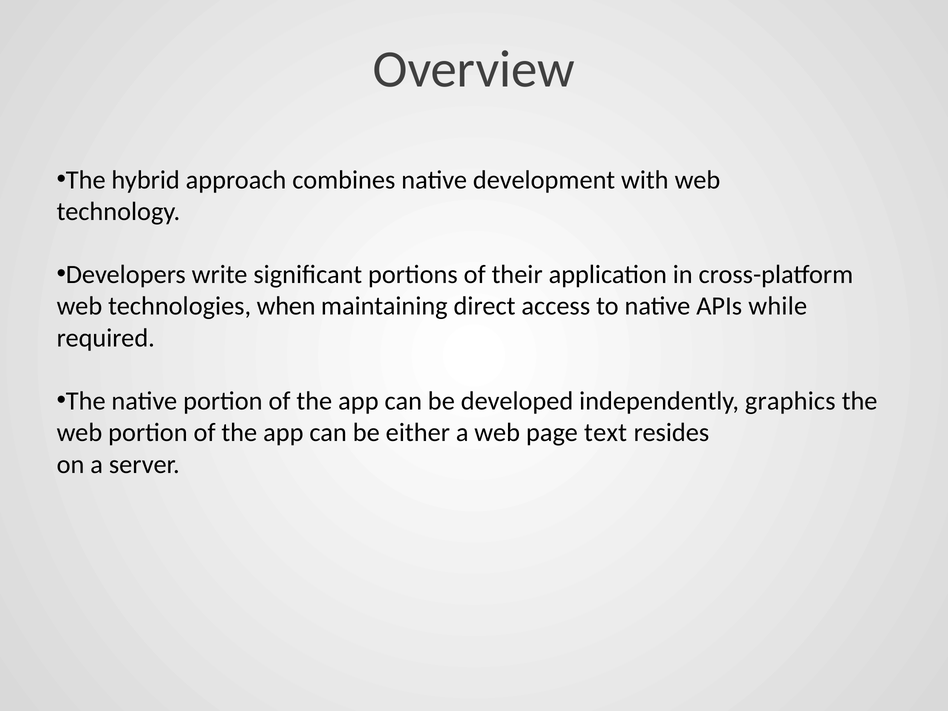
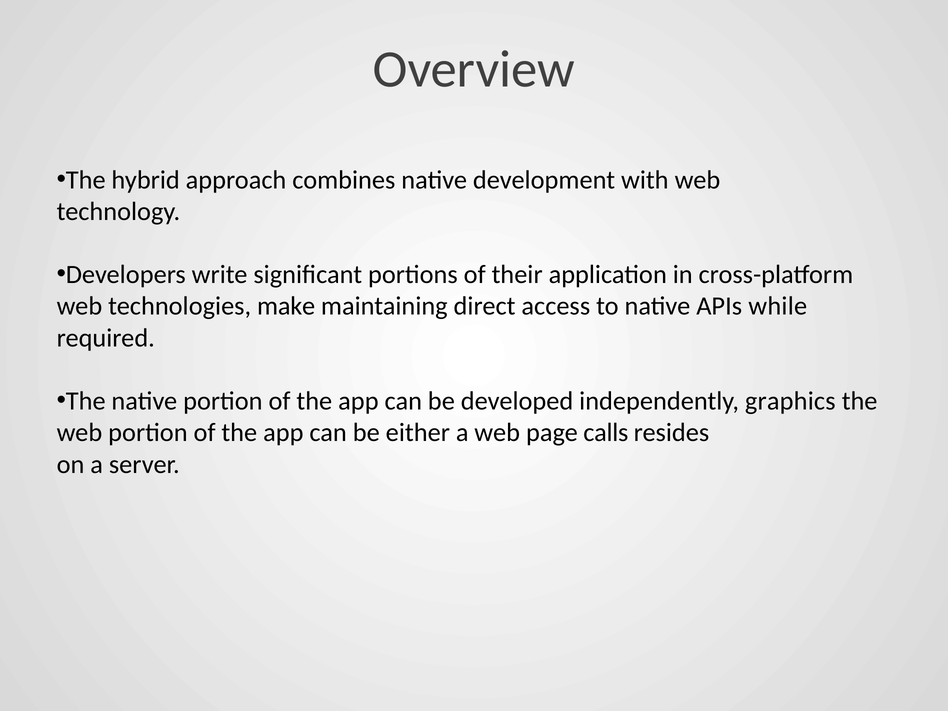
when: when -> make (286, 306)
text: text -> calls (606, 433)
